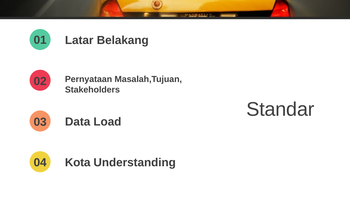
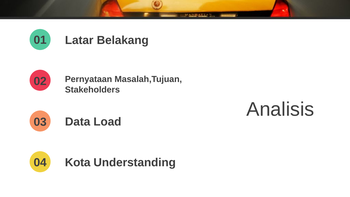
Standar: Standar -> Analisis (280, 109)
